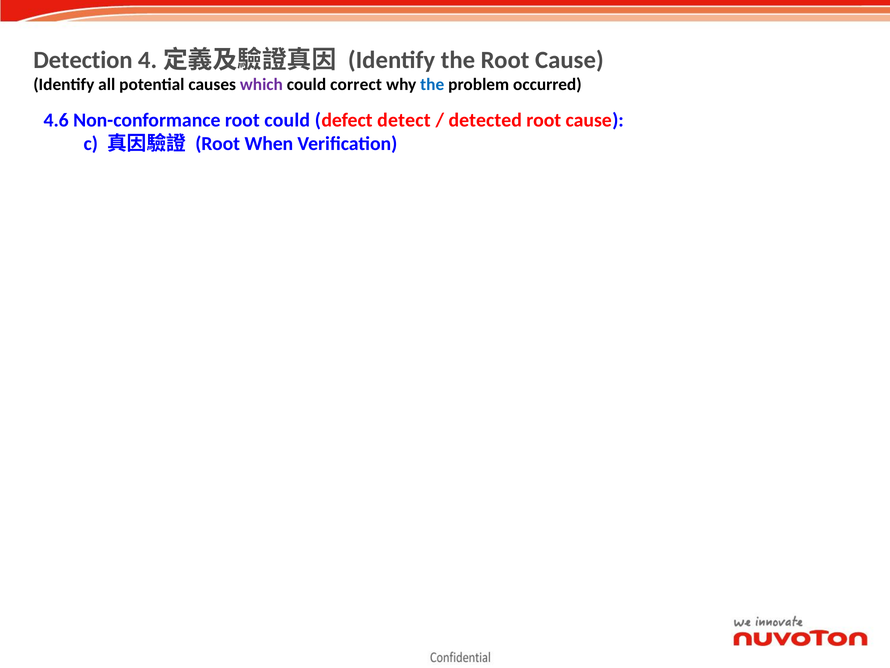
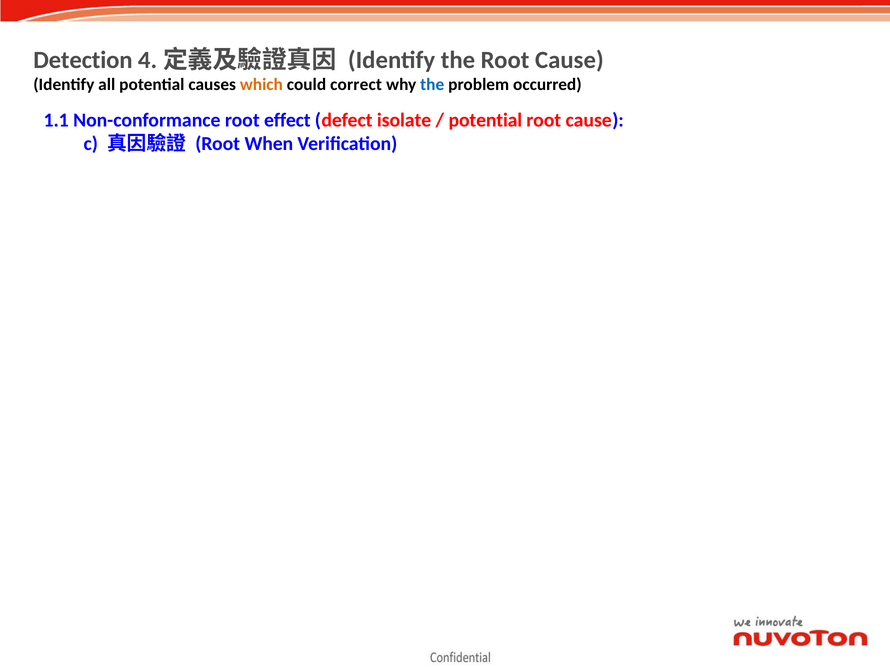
which colour: purple -> orange (261, 85)
4.6: 4.6 -> 1.1 (56, 120)
root could: could -> effect (287, 120)
detect: detect -> isolate (404, 120)
detected: detected -> potential (485, 120)
